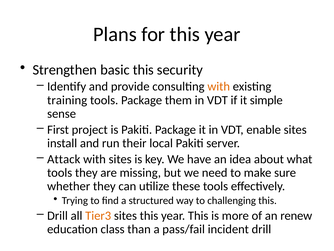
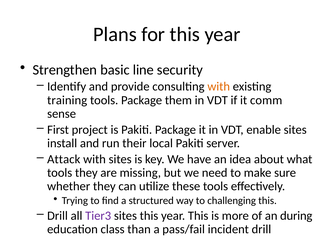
basic this: this -> line (143, 70)
simple: simple -> comm (266, 100)
Tier3 colour: orange -> purple (98, 215)
renew: renew -> during (296, 215)
